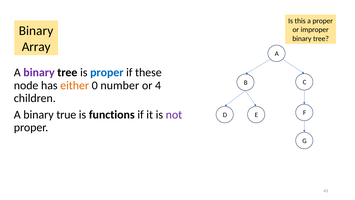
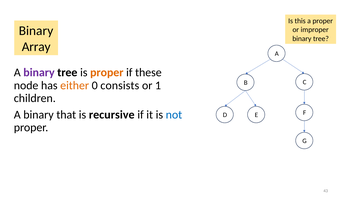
proper colour: blue -> orange (107, 72)
number: number -> consists (120, 85)
4: 4 -> 1 (158, 85)
true: true -> that (66, 115)
functions: functions -> recursive (112, 115)
not colour: purple -> blue (174, 115)
